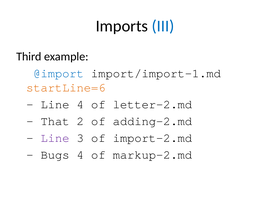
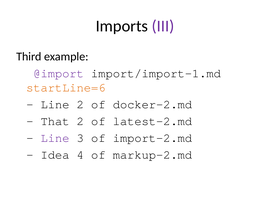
III colour: blue -> purple (163, 26)
@import colour: blue -> purple (59, 73)
Line 4: 4 -> 2 (80, 105)
letter-2.md: letter-2.md -> docker-2.md (152, 105)
adding-2.md: adding-2.md -> latest-2.md (152, 121)
Bugs: Bugs -> Idea (55, 155)
